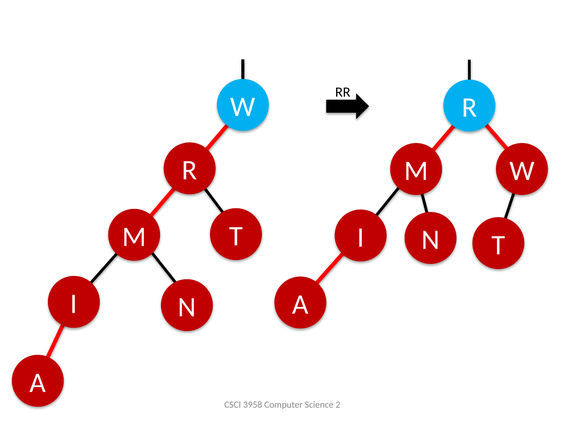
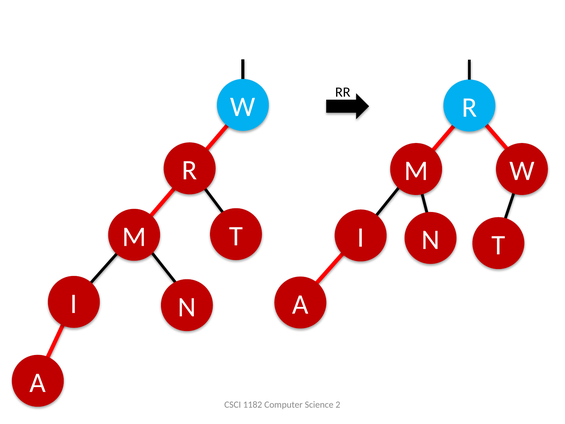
3958: 3958 -> 1182 (253, 405)
